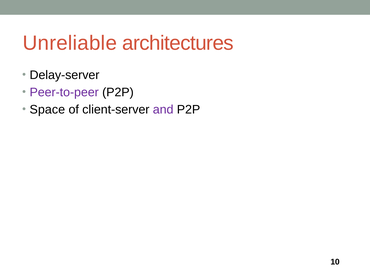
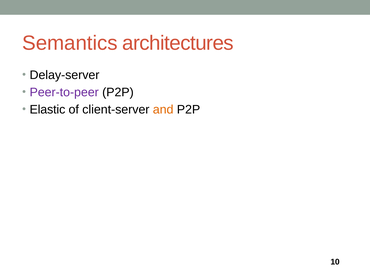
Unreliable: Unreliable -> Semantics (70, 43)
Space: Space -> Elastic (47, 109)
and colour: purple -> orange (163, 109)
